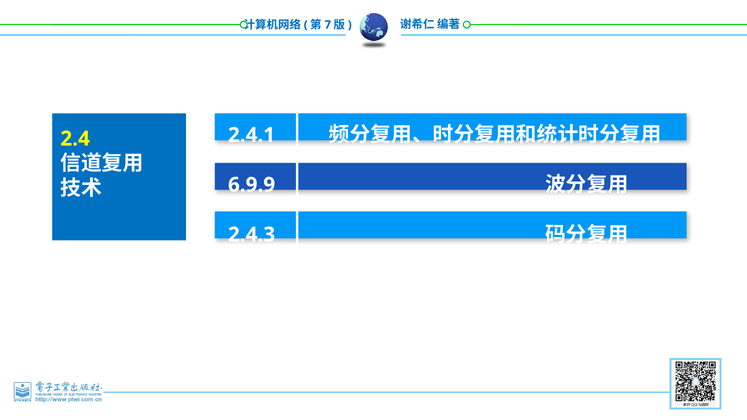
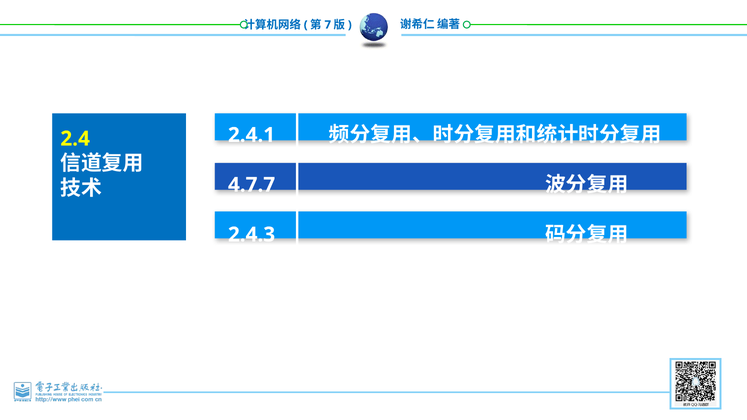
6.9.9: 6.9.9 -> 4.7.7 (252, 185)
